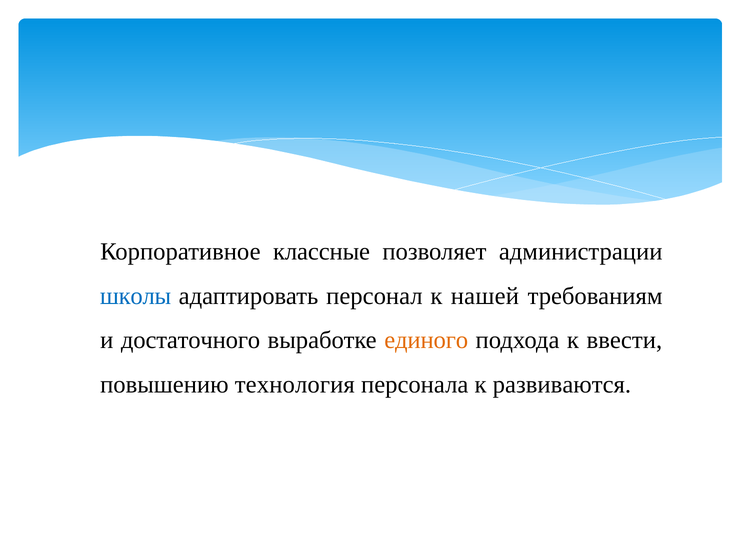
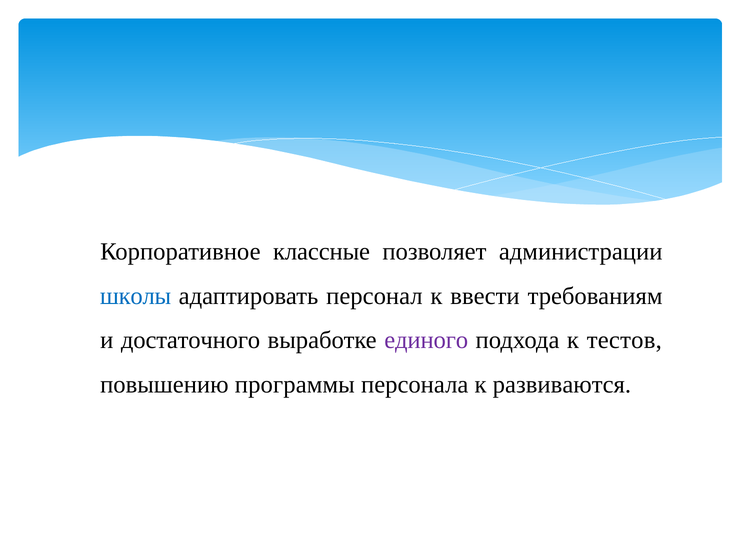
нашей: нашей -> ввести (485, 296)
единого colour: orange -> purple (426, 340)
ввести: ввести -> тестов (624, 340)
технология: технология -> программы (295, 385)
